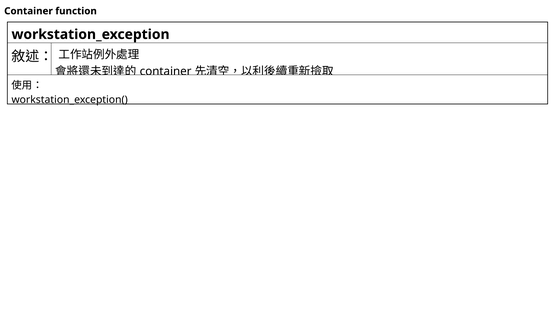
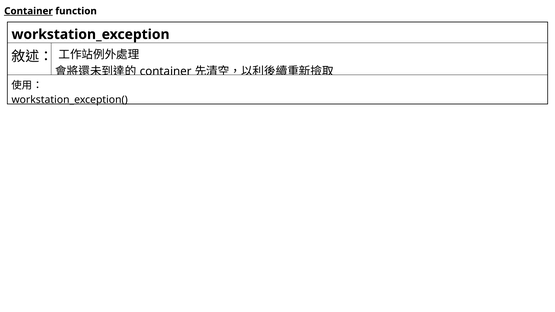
Container underline: none -> present (28, 11)
